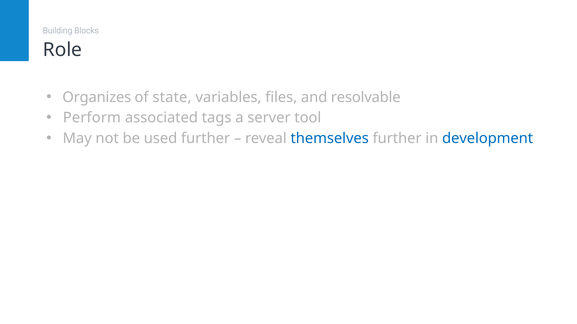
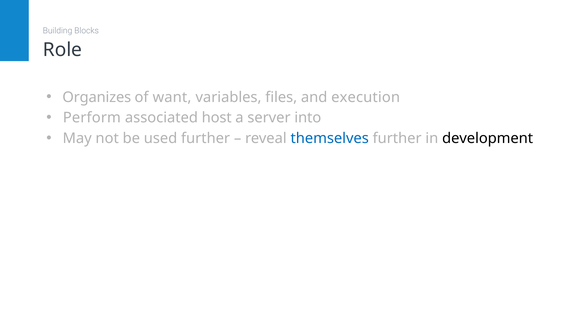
state: state -> want (172, 97)
resolvable: resolvable -> execution (366, 97)
tags: tags -> host (217, 118)
tool: tool -> into (308, 118)
development colour: blue -> black (488, 139)
